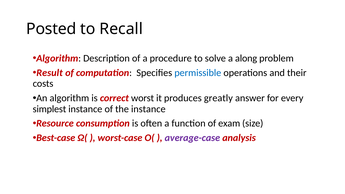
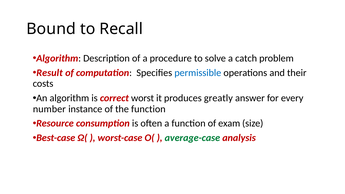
Posted: Posted -> Bound (51, 29)
along: along -> catch (246, 58)
simplest: simplest -> number (49, 109)
the instance: instance -> function (148, 109)
average-case colour: purple -> green (192, 138)
